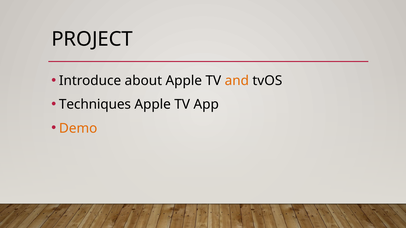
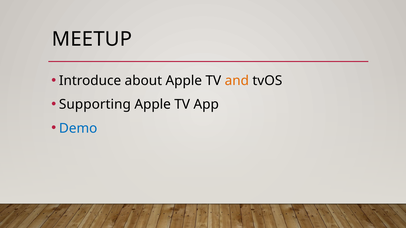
PROJECT: PROJECT -> MEETUP (92, 39)
Techniques: Techniques -> Supporting (95, 105)
Demo colour: orange -> blue (78, 128)
